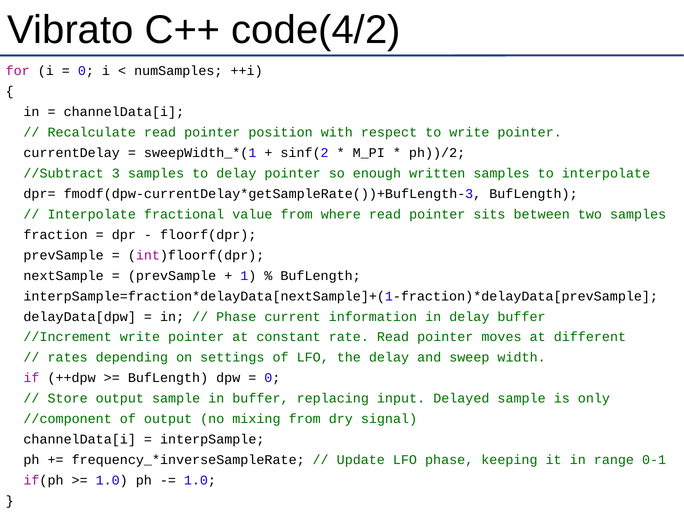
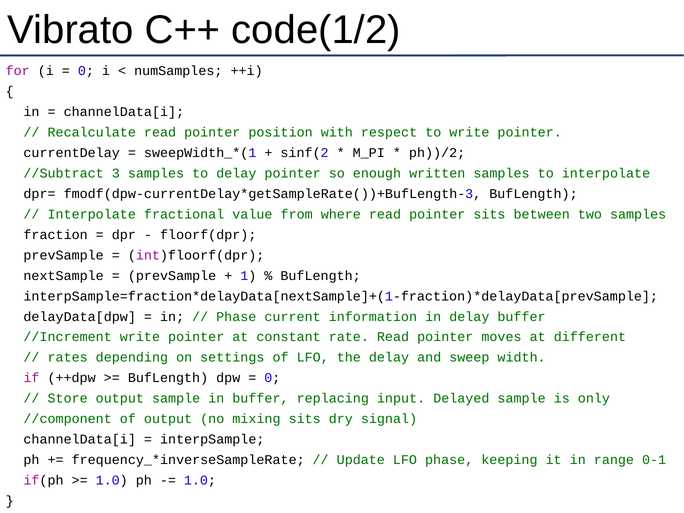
code(4/2: code(4/2 -> code(1/2 (316, 30)
mixing from: from -> sits (305, 419)
